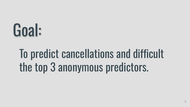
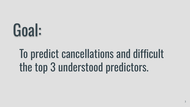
anonymous: anonymous -> understood (81, 68)
